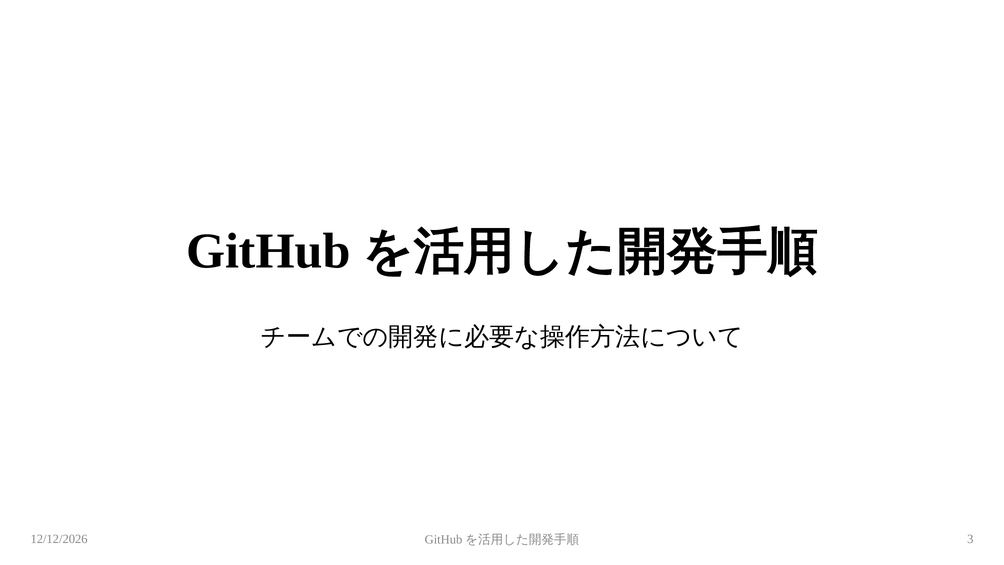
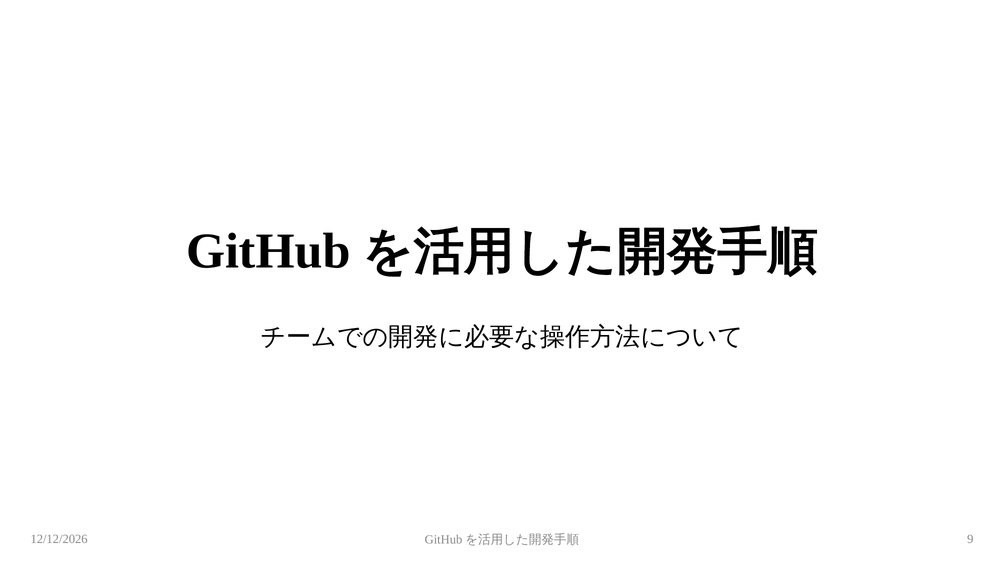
3: 3 -> 9 (970, 539)
